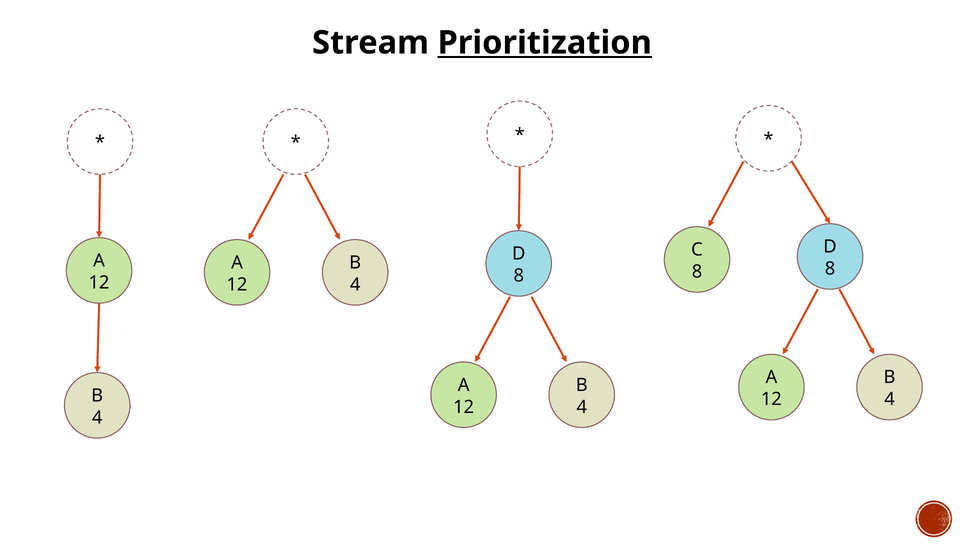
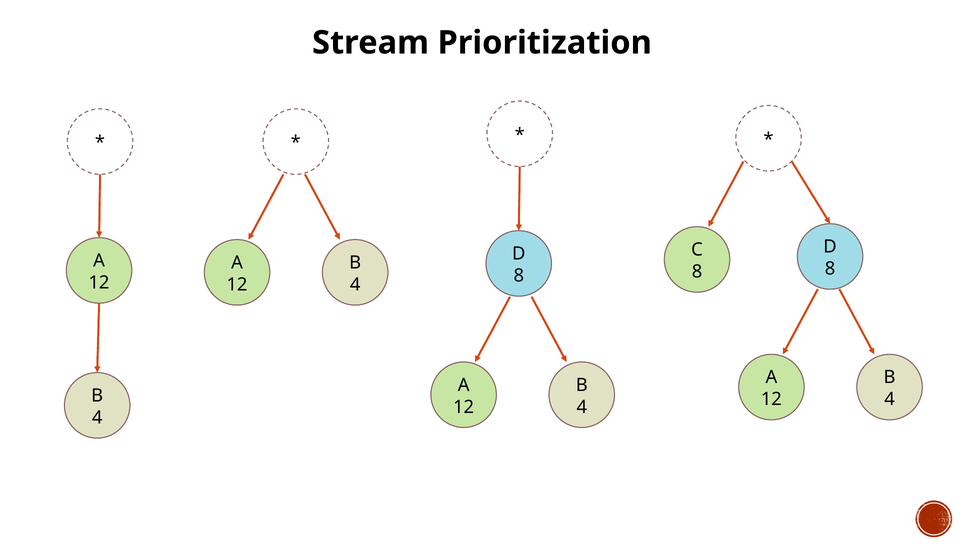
Prioritization underline: present -> none (545, 43)
